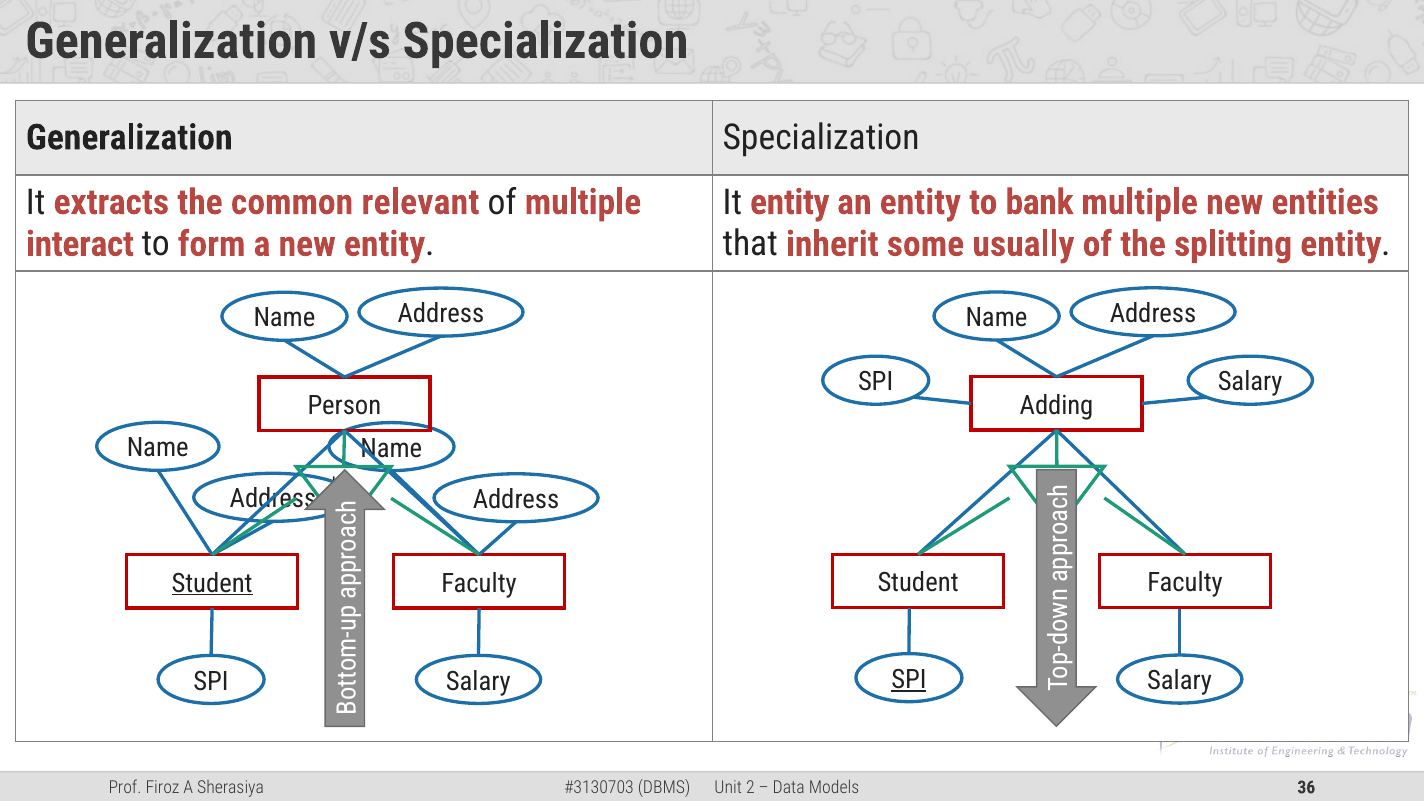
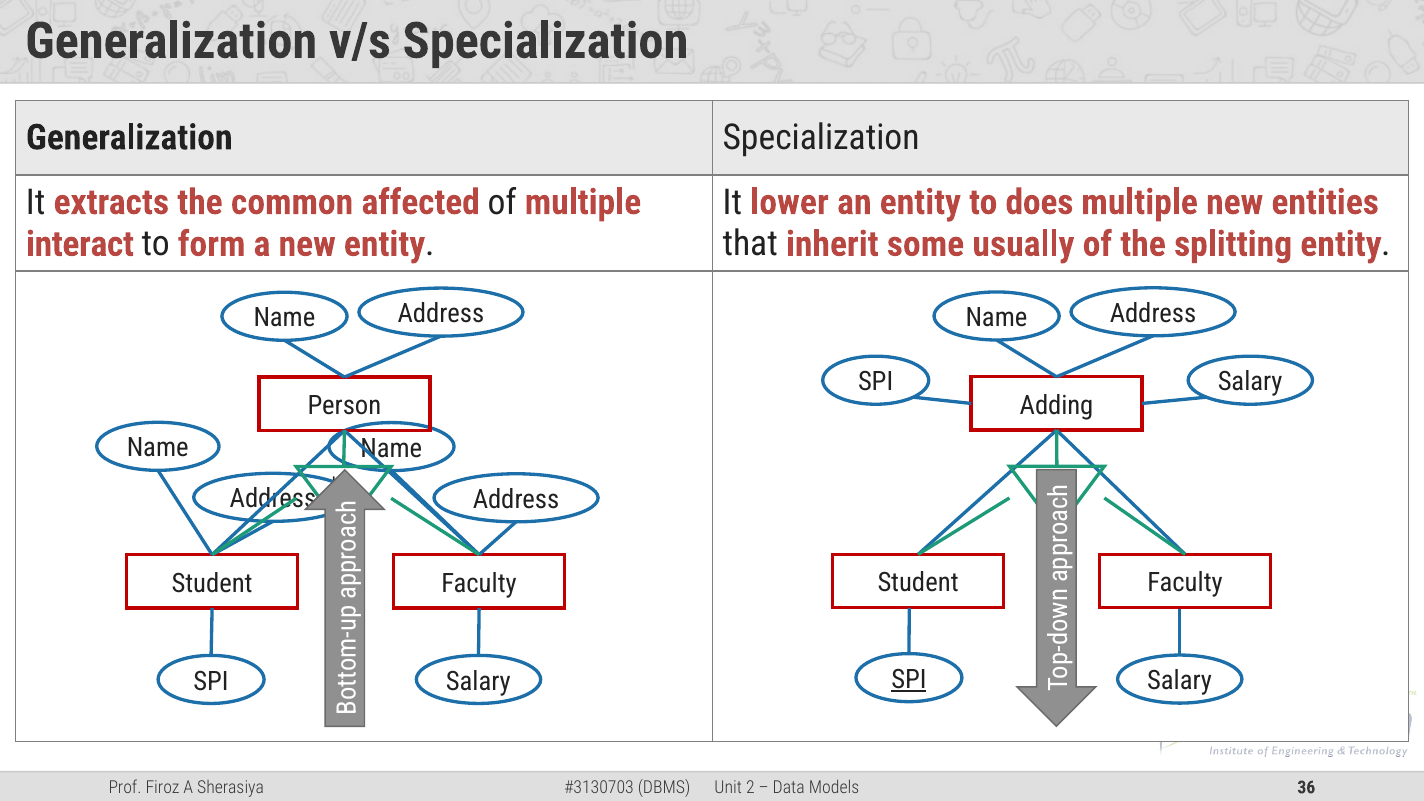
relevant: relevant -> affected (421, 202)
It entity: entity -> lower (790, 202)
bank: bank -> does (1039, 202)
Student underline: present -> none (212, 583)
